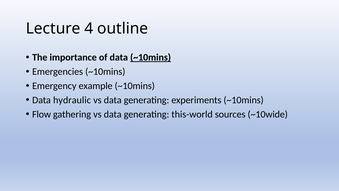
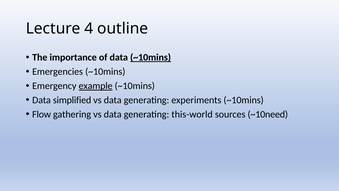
example underline: none -> present (96, 86)
hydraulic: hydraulic -> simplified (72, 100)
~10wide: ~10wide -> ~10need (268, 114)
